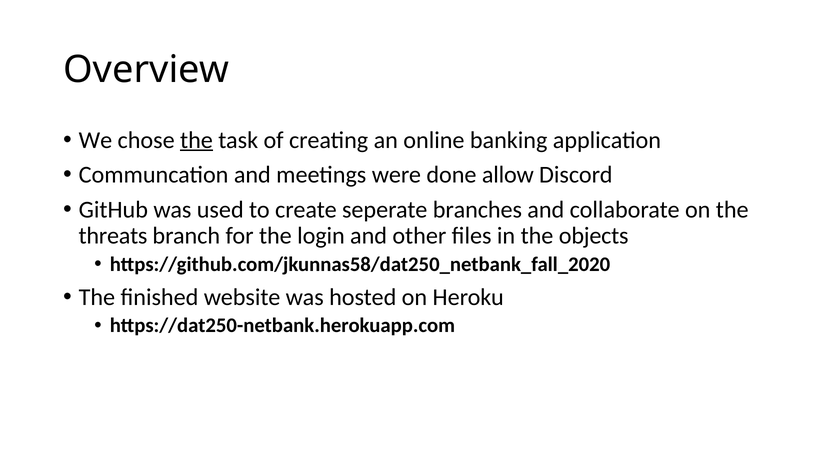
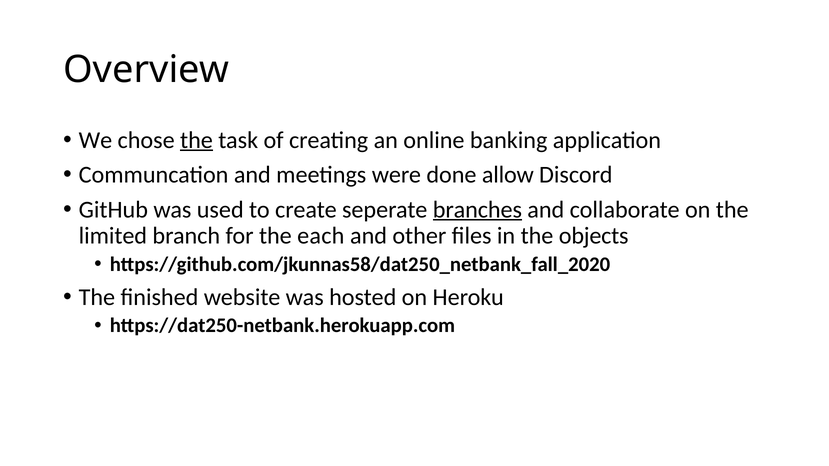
branches underline: none -> present (477, 210)
threats: threats -> limited (113, 236)
login: login -> each (321, 236)
